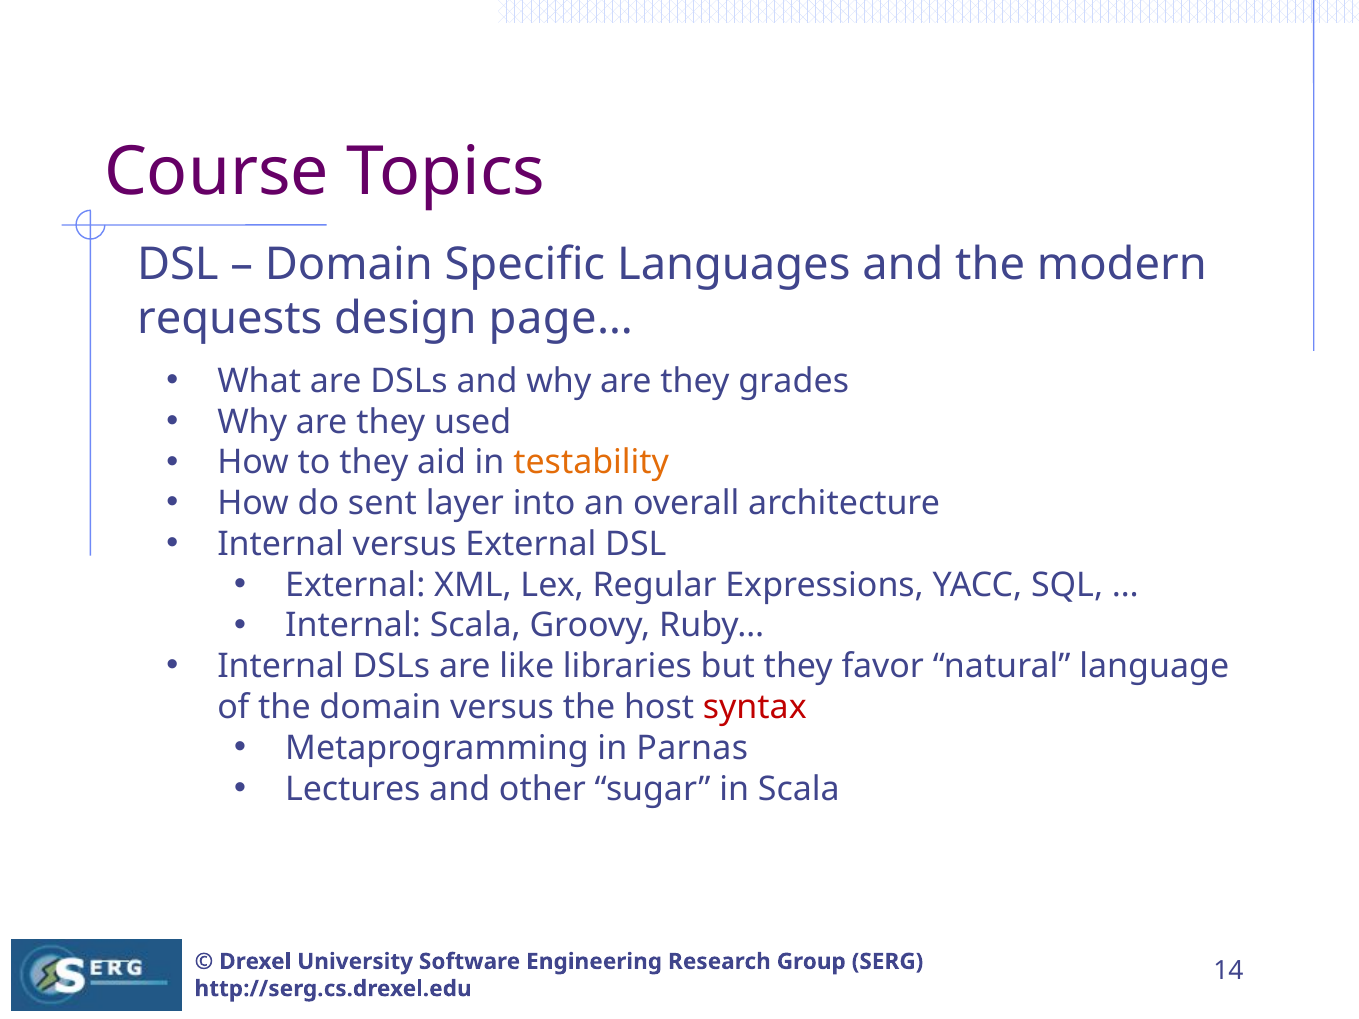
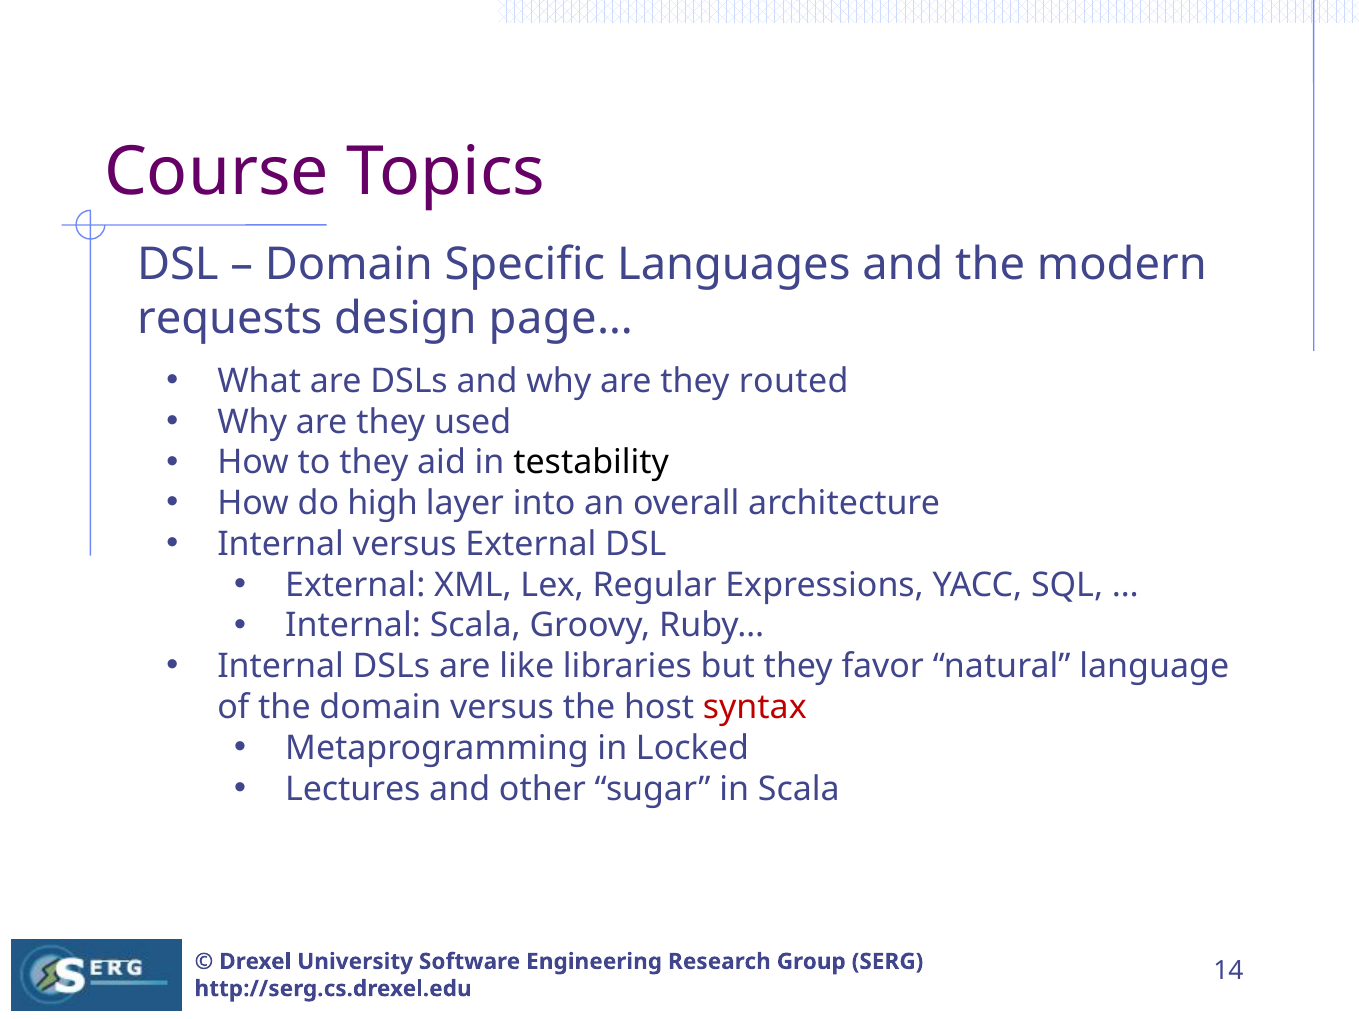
grades: grades -> routed (794, 381)
testability colour: orange -> black (591, 463)
sent: sent -> high (383, 504)
Parnas: Parnas -> Locked (692, 748)
